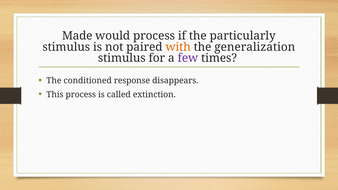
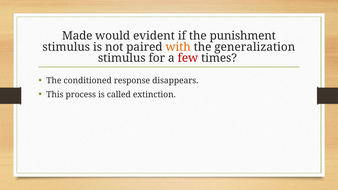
would process: process -> evident (154, 36)
particularly: particularly -> punishment (243, 36)
few colour: purple -> red (188, 58)
